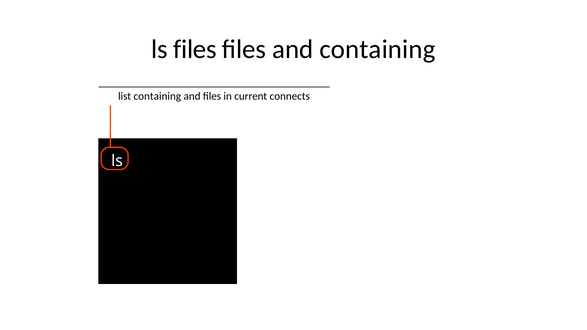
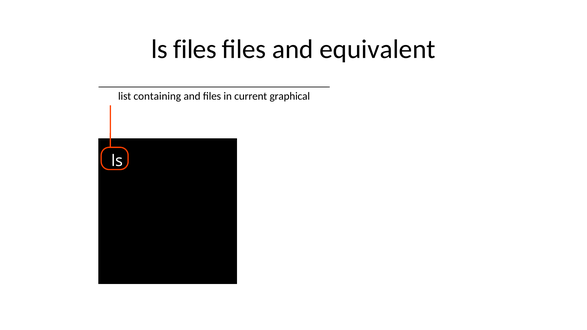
and containing: containing -> equivalent (377, 49)
connects: connects -> graphical (290, 96)
